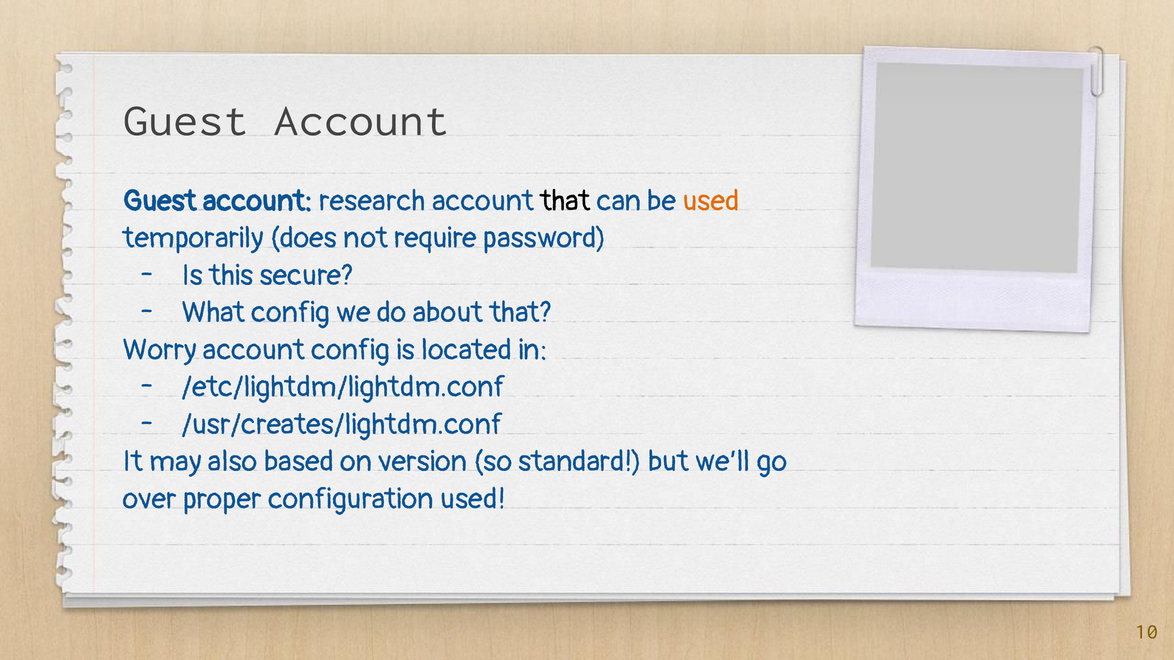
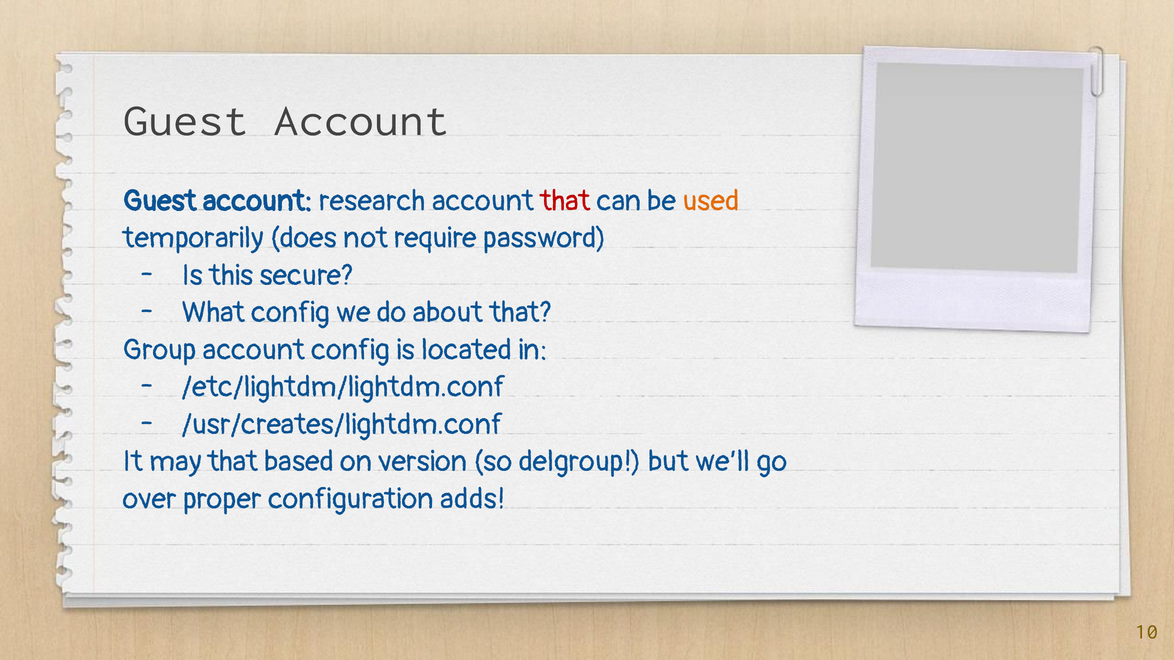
that colour: black -> red (566, 201)
Worry: Worry -> Group (160, 350)
may also: also -> that (233, 462)
standard: standard -> delgroup (580, 462)
configuration used: used -> adds (473, 499)
